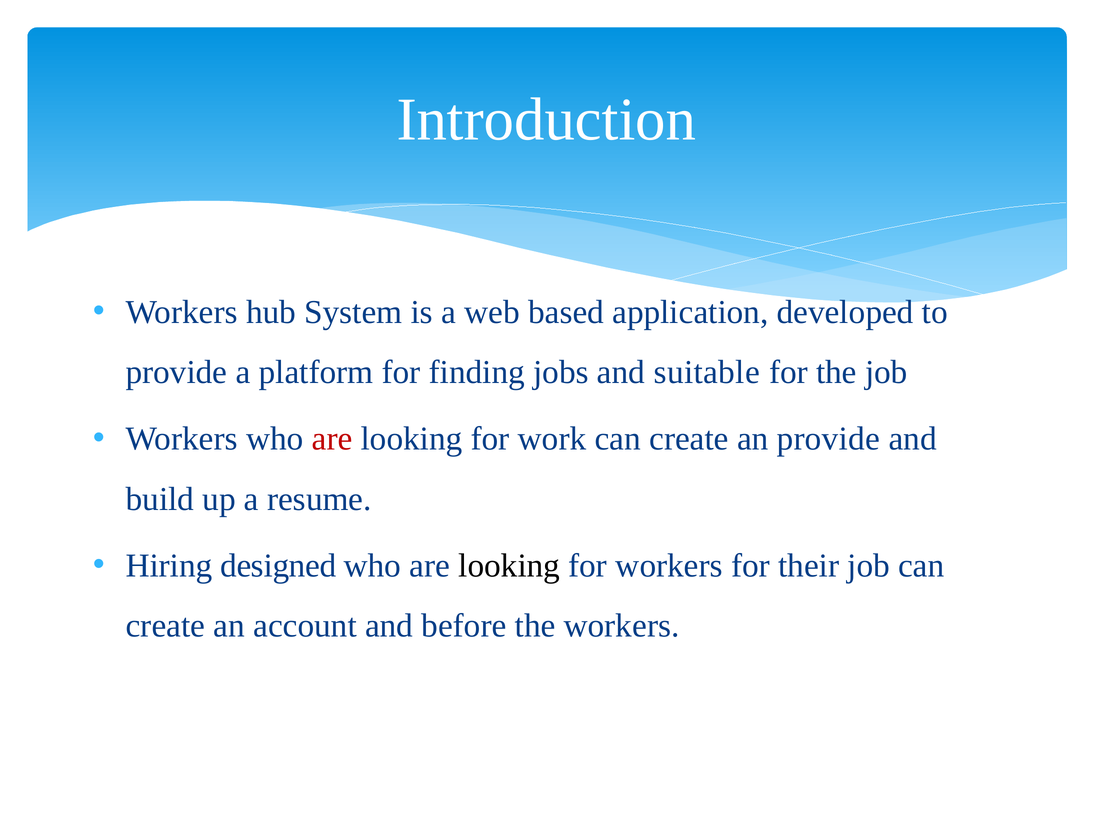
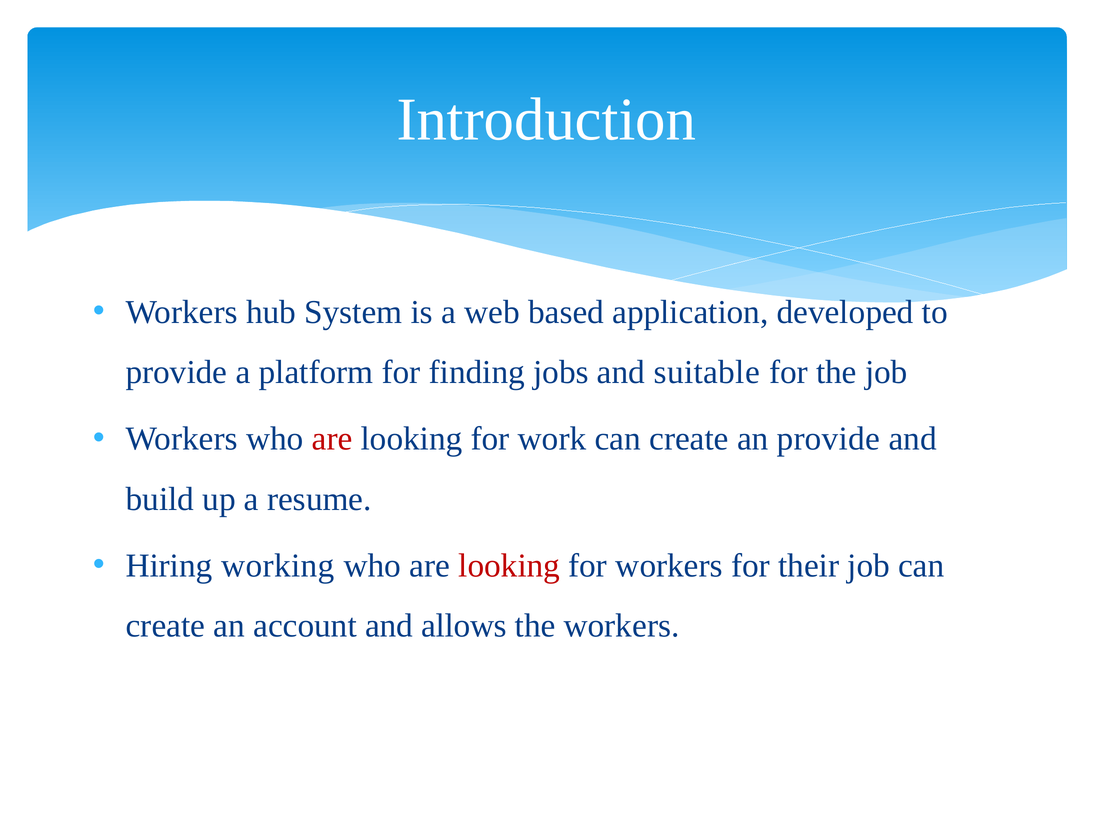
designed: designed -> working (278, 566)
looking colour: black -> red (509, 566)
before: before -> allows (464, 626)
